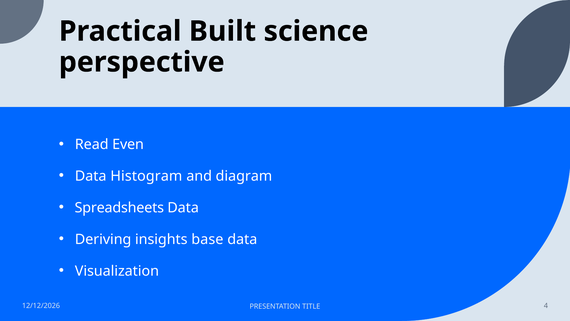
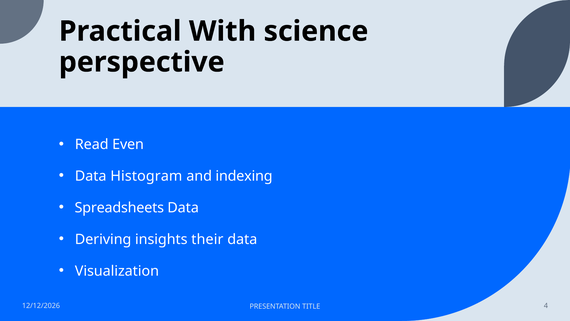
Built: Built -> With (223, 31)
diagram: diagram -> indexing (244, 176)
base: base -> their (207, 239)
